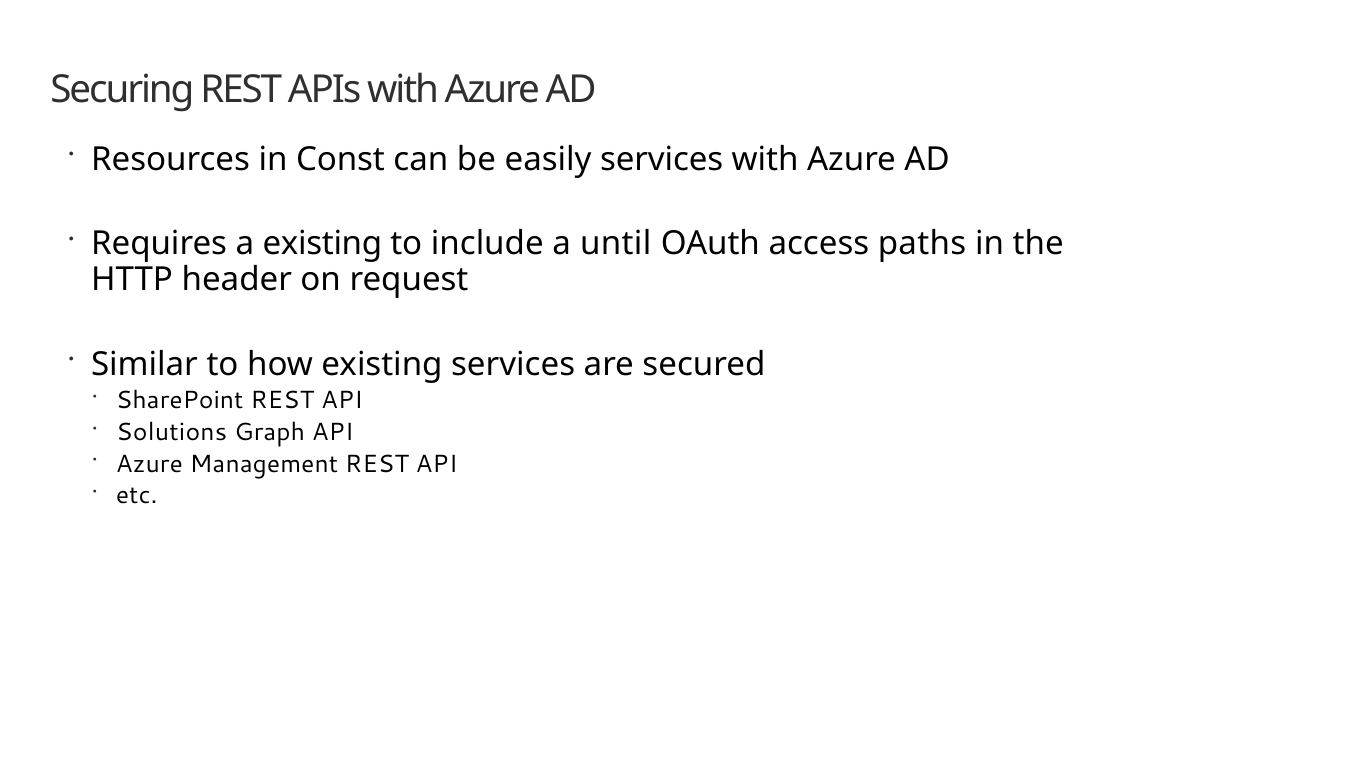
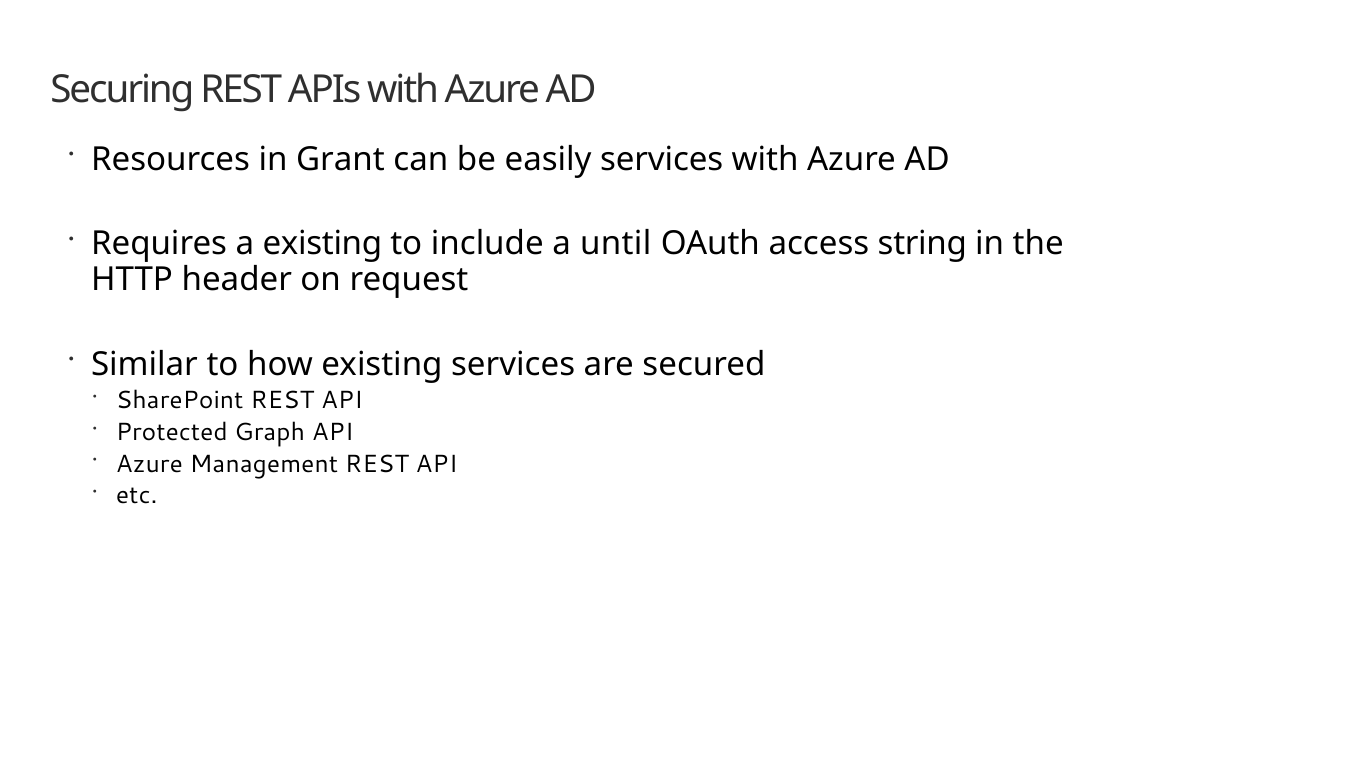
Const: Const -> Grant (340, 159)
paths: paths -> string (922, 244)
Solutions: Solutions -> Protected (172, 432)
